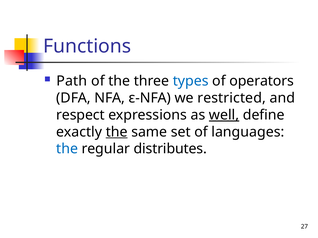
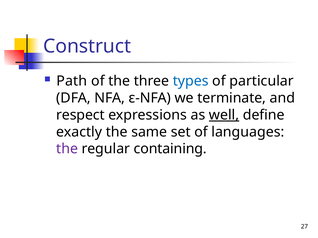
Functions: Functions -> Construct (87, 46)
operators: operators -> particular (262, 81)
restricted: restricted -> terminate (232, 98)
the underline: present -> none (117, 132)
the colour: blue -> purple (67, 149)
distributes: distributes -> containing (170, 149)
